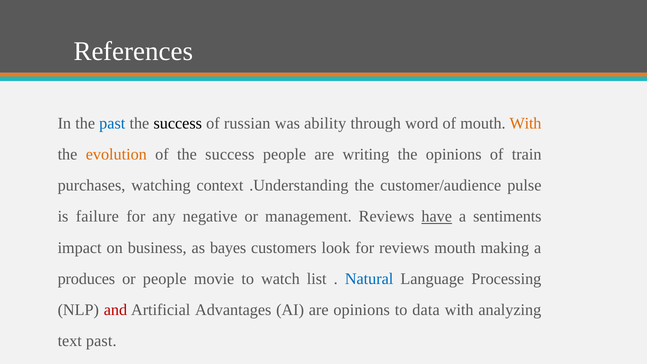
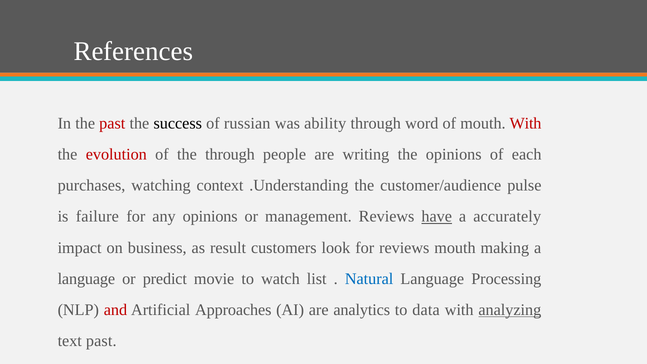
past colour: blue -> red (112, 123)
With colour: orange -> red (526, 123)
evolution colour: orange -> red (116, 155)
of the success: success -> through (230, 155)
train: train -> each (527, 155)
any negative: negative -> opinions (210, 217)
sentiments: sentiments -> accurately (507, 217)
bayes: bayes -> result (228, 248)
produces: produces -> language (86, 279)
or people: people -> predict (165, 279)
Advantages: Advantages -> Approaches (233, 310)
are opinions: opinions -> analytics (362, 310)
analyzing underline: none -> present (510, 310)
